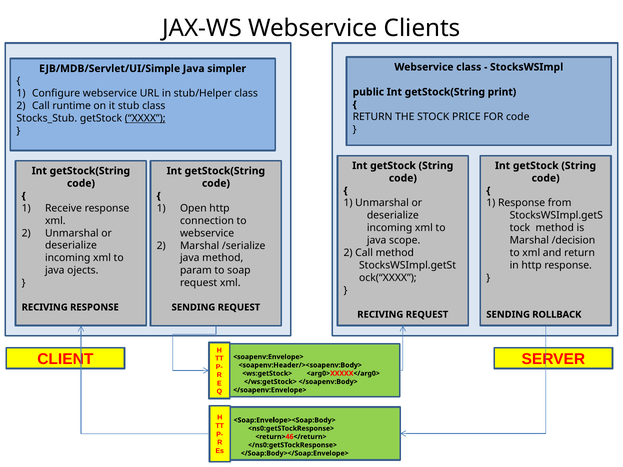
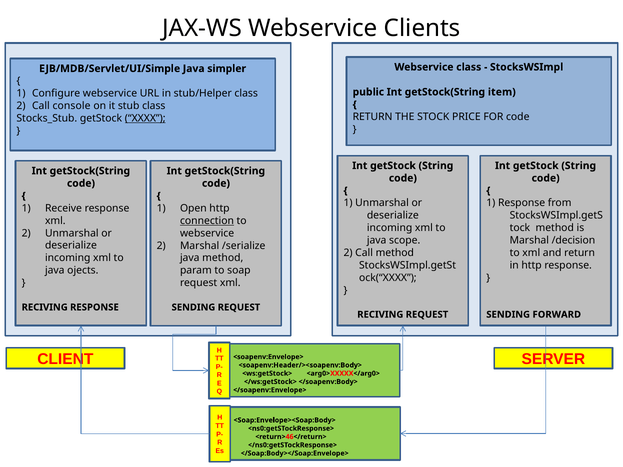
print: print -> item (502, 92)
runtime: runtime -> console (72, 106)
connection underline: none -> present (207, 221)
ROLLBACK: ROLLBACK -> FORWARD (557, 315)
